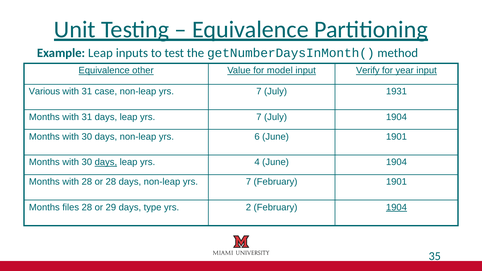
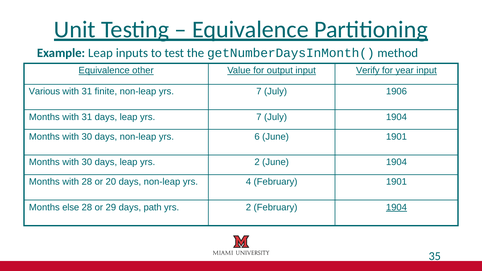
model: model -> output (280, 70)
case: case -> finite (106, 92)
1931: 1931 -> 1906 (396, 92)
days underline: present -> none (106, 162)
leap yrs 4: 4 -> 2 (257, 162)
or 28: 28 -> 20 (111, 182)
days non-leap yrs 7: 7 -> 4 (248, 182)
files: files -> else (71, 207)
type: type -> path (153, 207)
